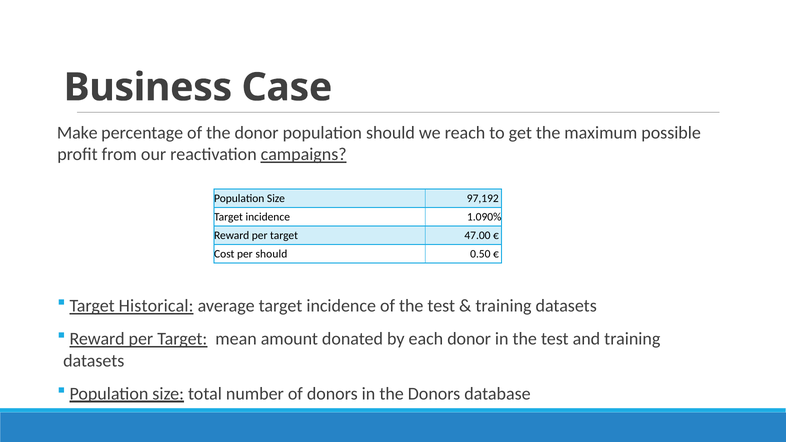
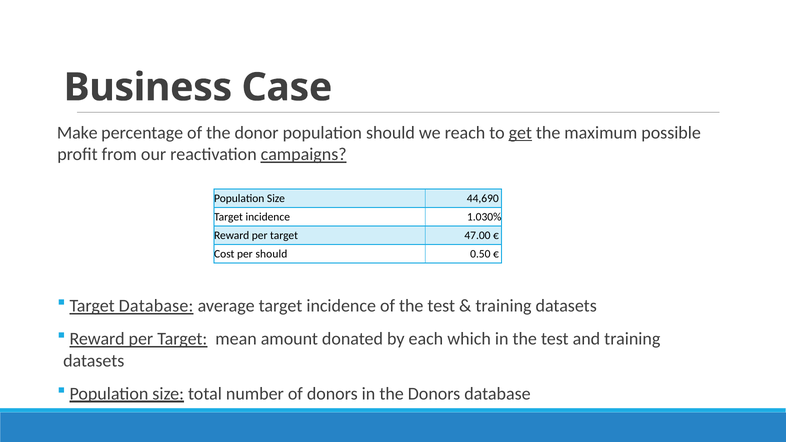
get underline: none -> present (520, 133)
97,192: 97,192 -> 44,690 (483, 199)
1.090%: 1.090% -> 1.030% (484, 217)
Target Historical: Historical -> Database (156, 306)
each donor: donor -> which (469, 339)
